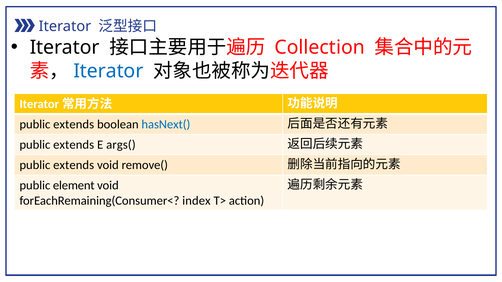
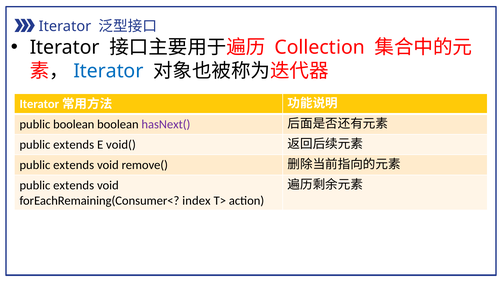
extends: extends -> boolean (74, 124)
hasNext( colour: blue -> purple (166, 124)
args(: args( -> void( (121, 145)
element: element -> extends (74, 185)
